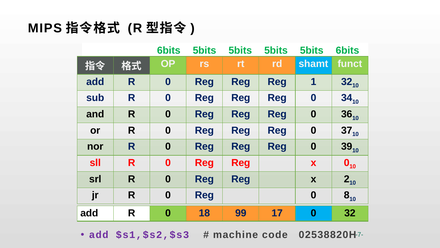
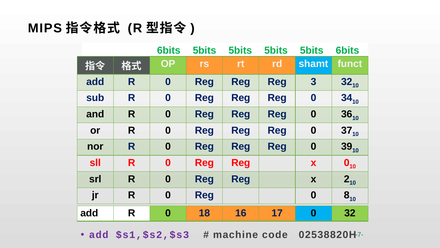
1: 1 -> 3 (314, 82)
99: 99 -> 16 (241, 213)
